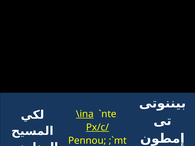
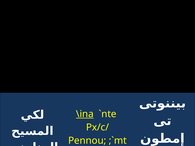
Px/c/ underline: present -> none (97, 127)
